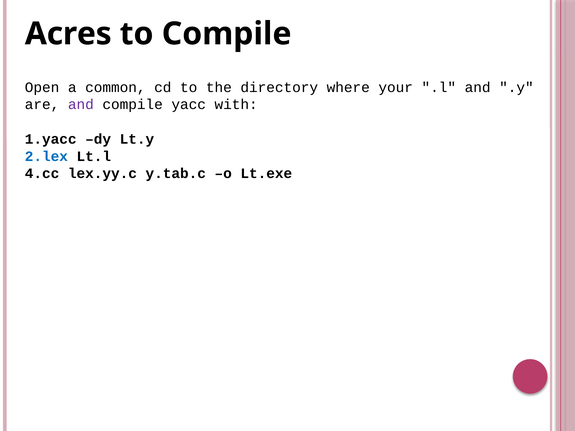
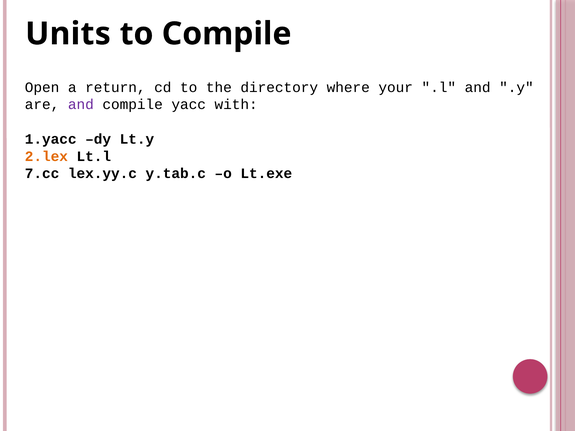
Acres: Acres -> Units (68, 34)
common: common -> return (115, 87)
2.lex colour: blue -> orange (46, 156)
4.cc: 4.cc -> 7.cc (42, 174)
